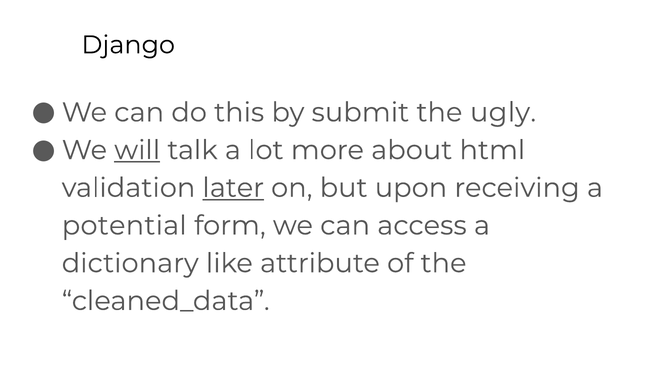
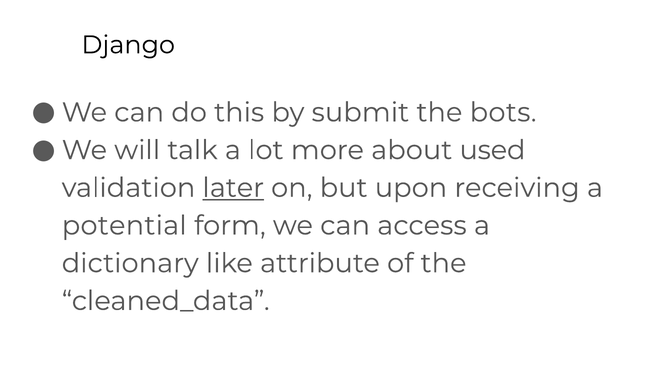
ugly: ugly -> bots (503, 112)
will underline: present -> none (137, 150)
html: html -> used (492, 150)
